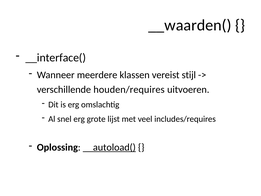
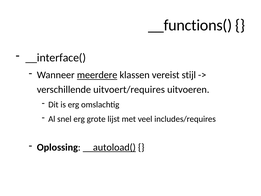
__waarden(: __waarden( -> __functions( (190, 25)
meerdere underline: none -> present (97, 75)
houden/requires: houden/requires -> uitvoert/requires (129, 90)
